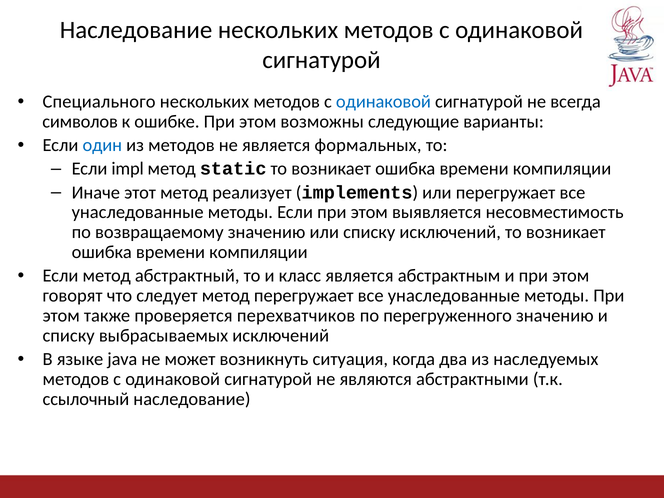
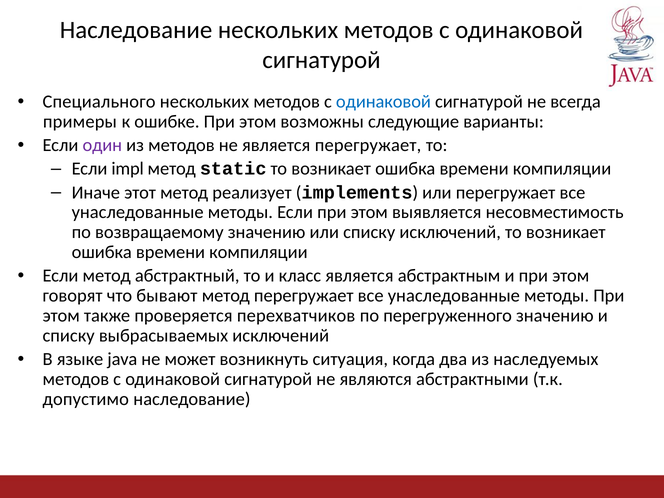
символов: символов -> примеры (80, 122)
один colour: blue -> purple (102, 145)
является формальных: формальных -> перегружает (368, 145)
следует: следует -> бывают (167, 296)
ссылочный: ссылочный -> допустимо (86, 399)
